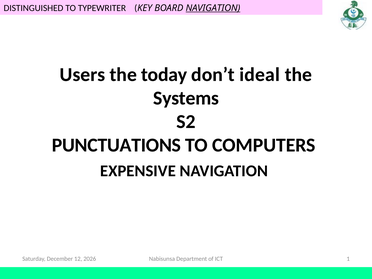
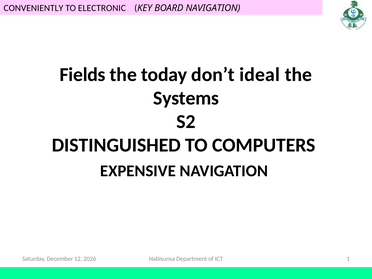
DISTINGUISHED: DISTINGUISHED -> CONVENIENTLY (33, 8)
TYPEWRITER: TYPEWRITER -> ELECTRONIC (102, 8)
NAVIGATION underline: present -> none (213, 8)
Users: Users -> Fields (83, 75)
PUNCTUATIONS: PUNCTUATIONS -> DISTINGUISHED (116, 145)
